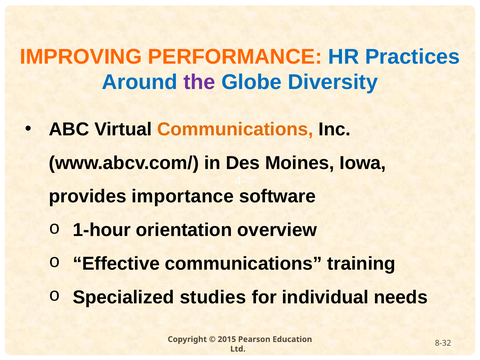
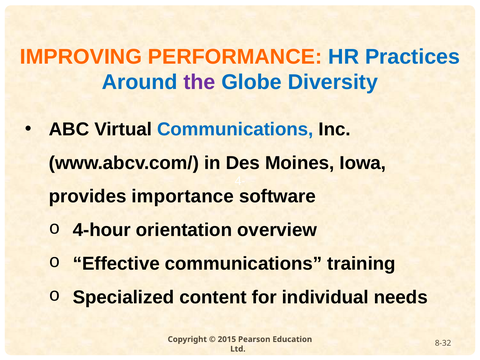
Communications colour: orange -> blue (235, 129)
1-hour: 1-hour -> 4-hour (102, 230)
studies: studies -> content (213, 297)
